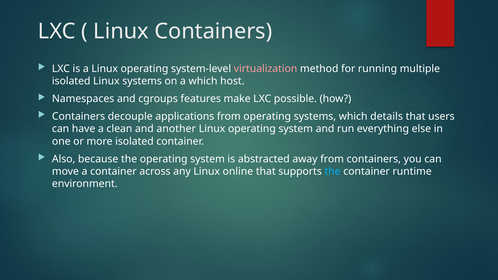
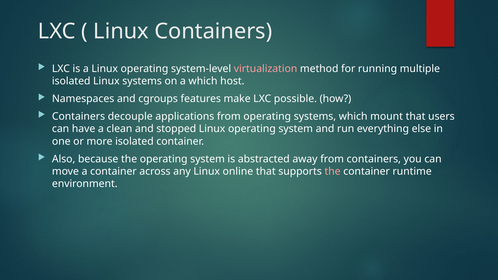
details: details -> mount (387, 116)
another: another -> stopped (176, 129)
the colour: light blue -> pink (333, 171)
